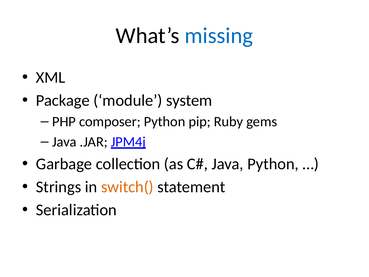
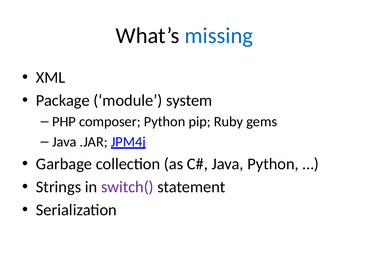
switch( colour: orange -> purple (127, 187)
